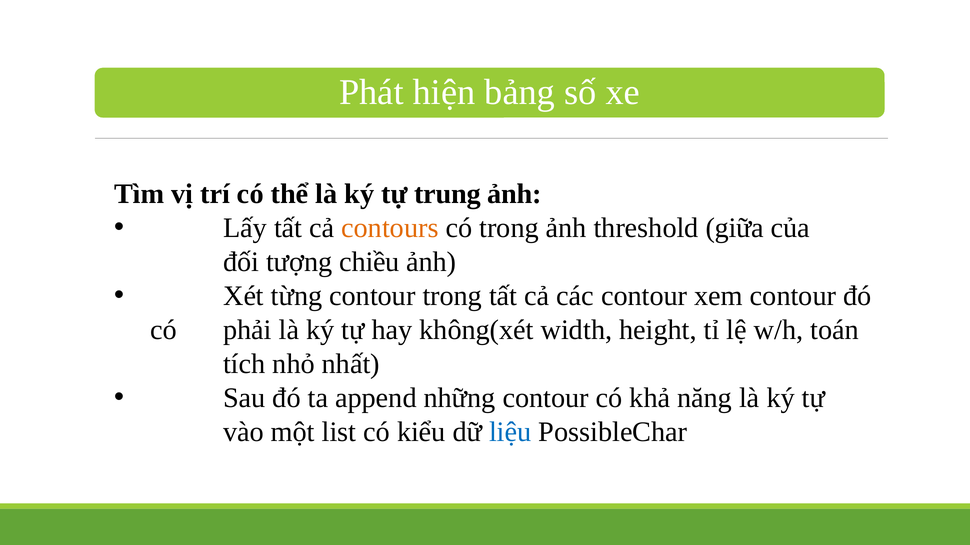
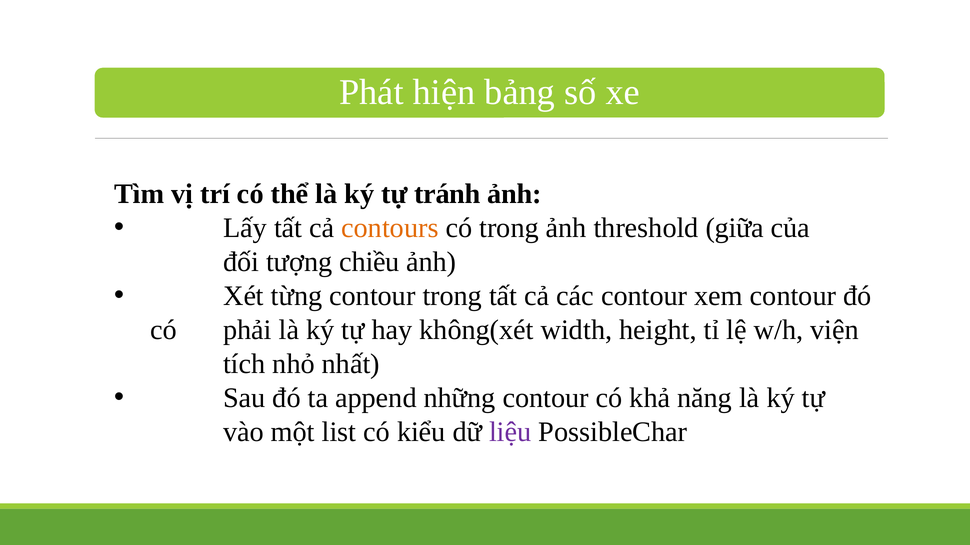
trung: trung -> tránh (447, 194)
toán: toán -> viện (835, 330)
liệu colour: blue -> purple (510, 432)
